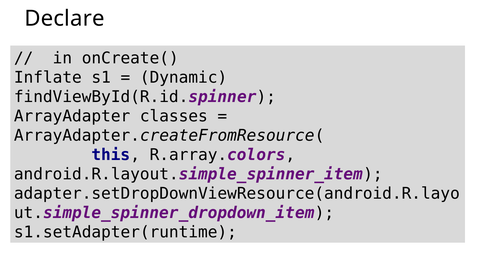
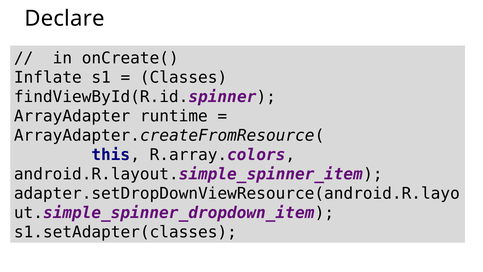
Dynamic: Dynamic -> Classes (184, 77)
classes: classes -> runtime (174, 116)
s1.setAdapter(runtime: s1.setAdapter(runtime -> s1.setAdapter(classes (125, 232)
